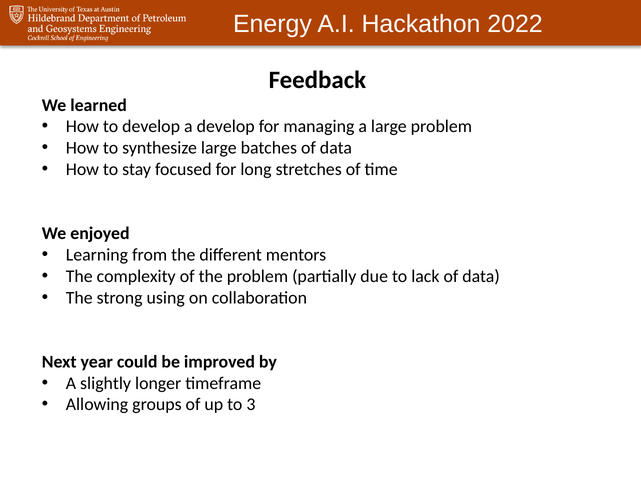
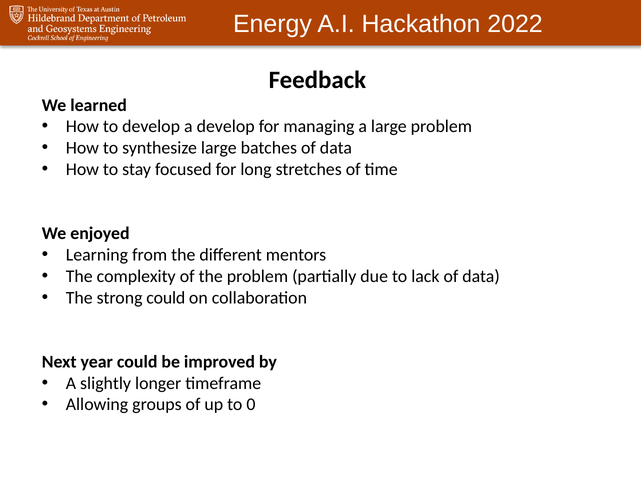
strong using: using -> could (166, 298)
3: 3 -> 0 (251, 404)
